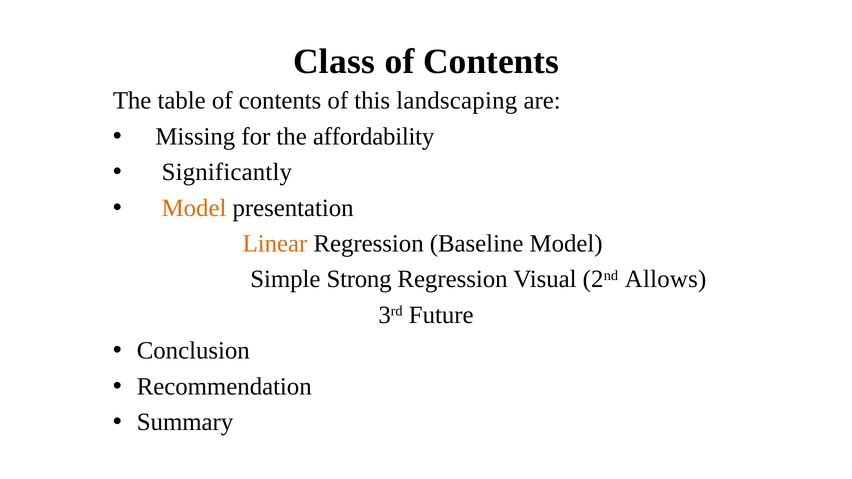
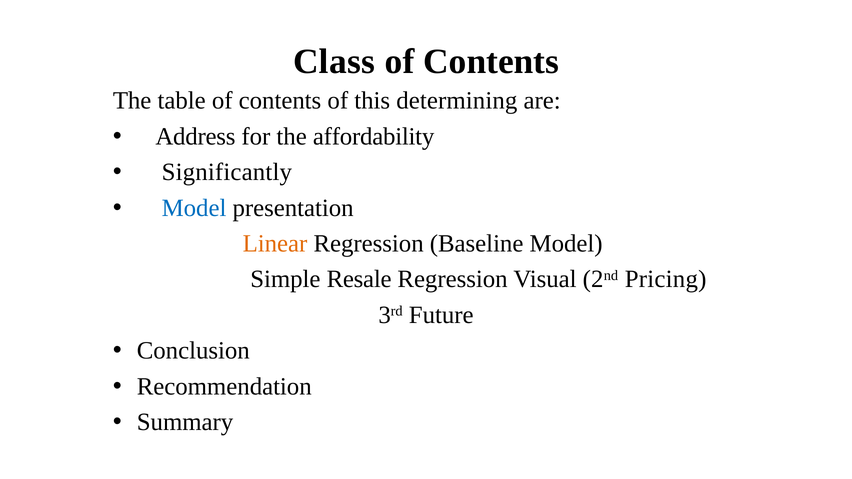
landscaping: landscaping -> determining (457, 101)
Missing: Missing -> Address (195, 137)
Model colour: orange -> blue (194, 208)
Strong: Strong -> Resale (359, 279)
Allows: Allows -> Pricing (666, 279)
